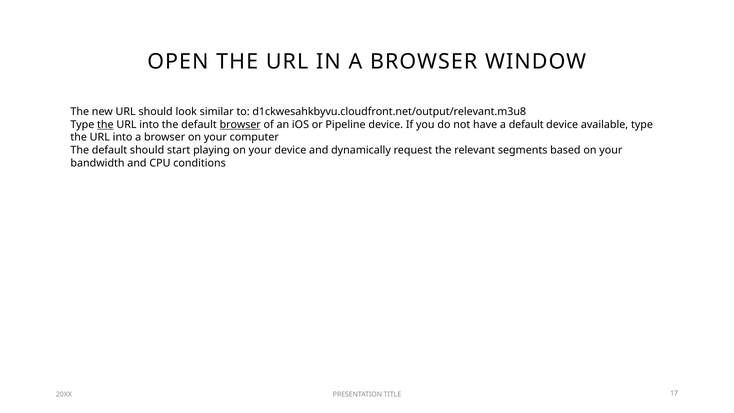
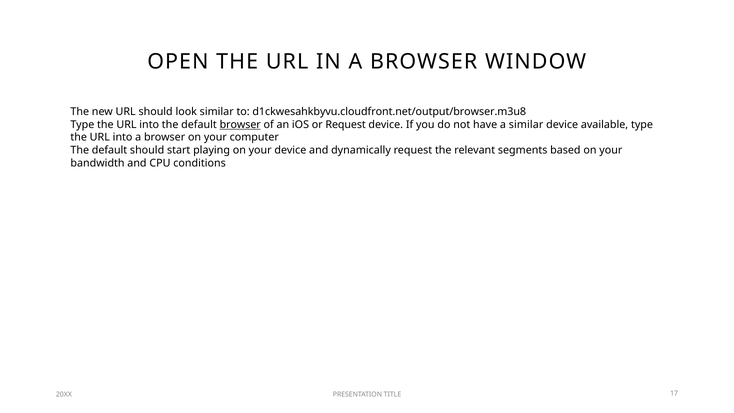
d1ckwesahkbyvu.cloudfront.net/output/relevant.m3u8: d1ckwesahkbyvu.cloudfront.net/output/relevant.m3u8 -> d1ckwesahkbyvu.cloudfront.net/output/browser.m3u8 (389, 112)
the underline: present -> none (105, 125)
or Pipeline: Pipeline -> Request (346, 125)
a default: default -> similar (526, 125)
